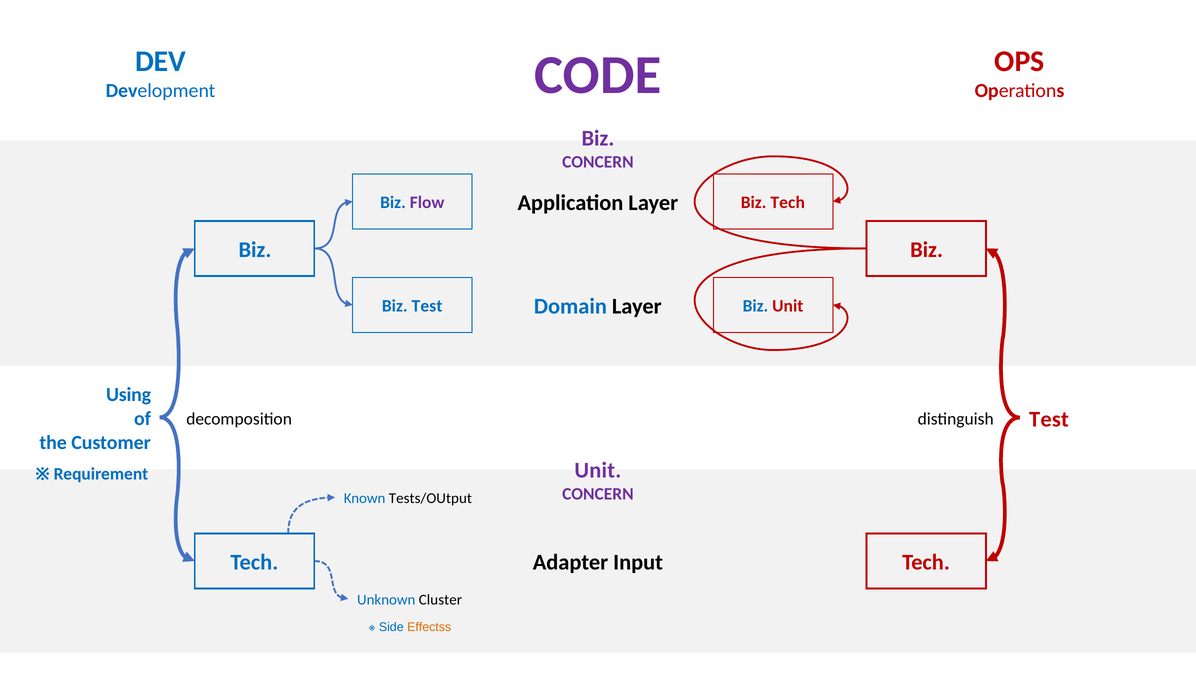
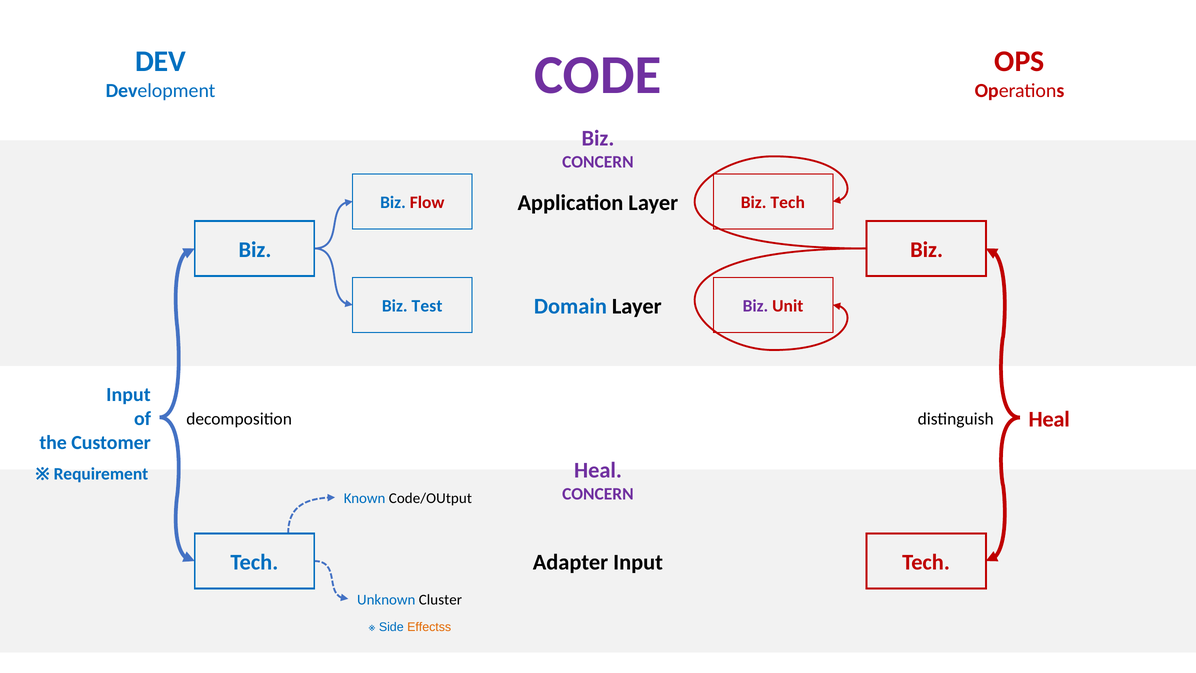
Flow colour: purple -> red (427, 202)
Biz colour: blue -> purple (755, 306)
Using: Using -> Input (128, 395)
Test: Test -> Heal (1049, 419)
Unit: Unit -> Heal (598, 470)
Tests/OUtput: Tests/OUtput -> Code/OUtput (430, 498)
